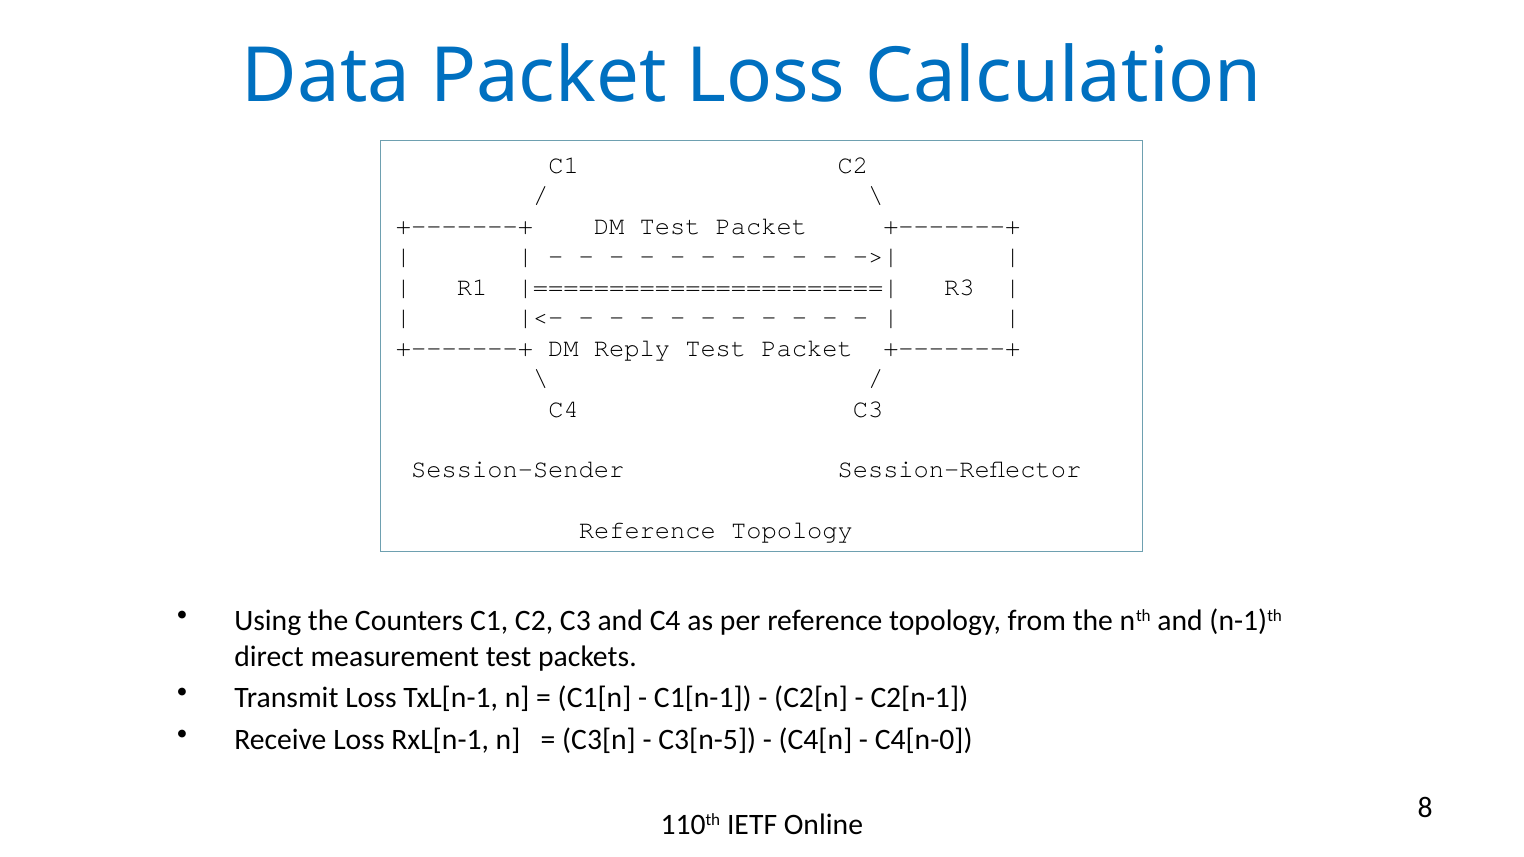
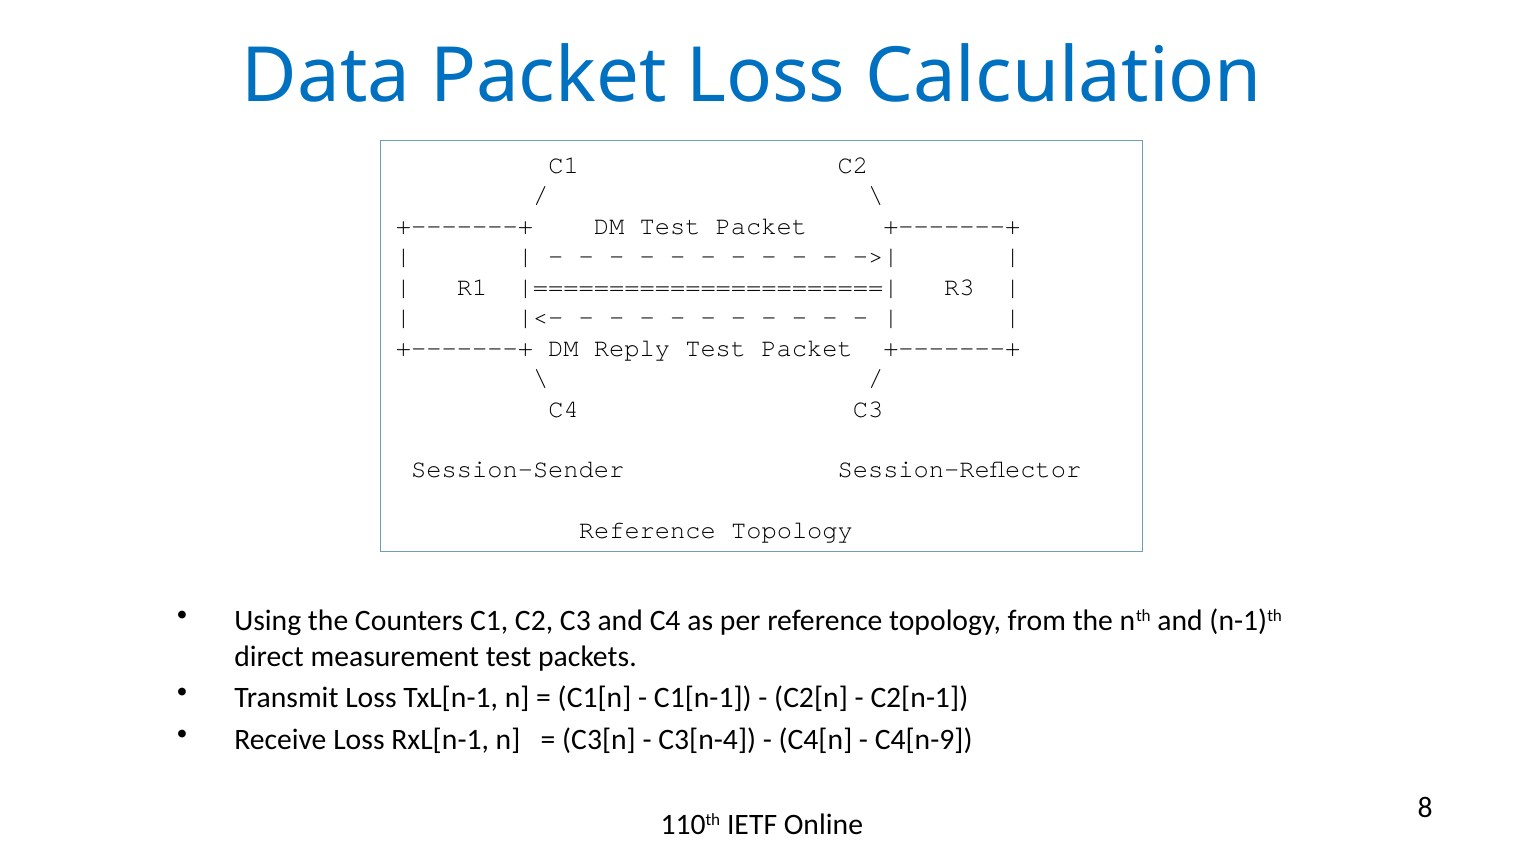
C3[n-5: C3[n-5 -> C3[n-4 (707, 740)
C4[n-0: C4[n-0 -> C4[n-9 (924, 740)
